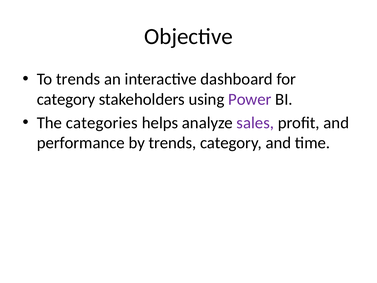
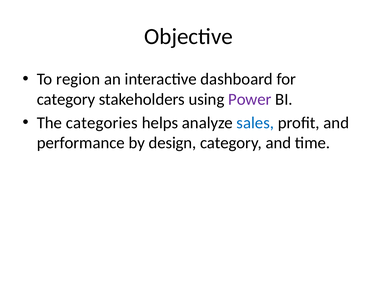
To trends: trends -> region (78, 79)
sales colour: purple -> blue (255, 123)
by trends: trends -> design (173, 143)
